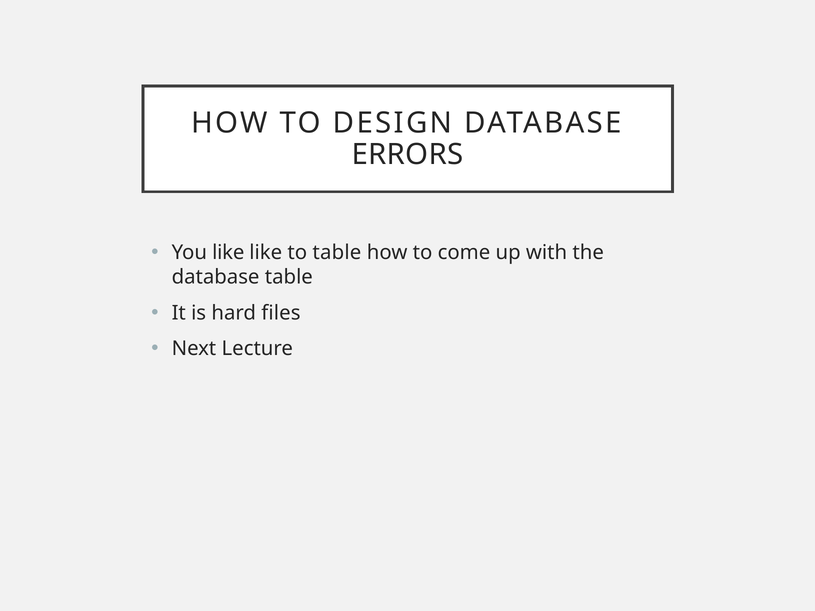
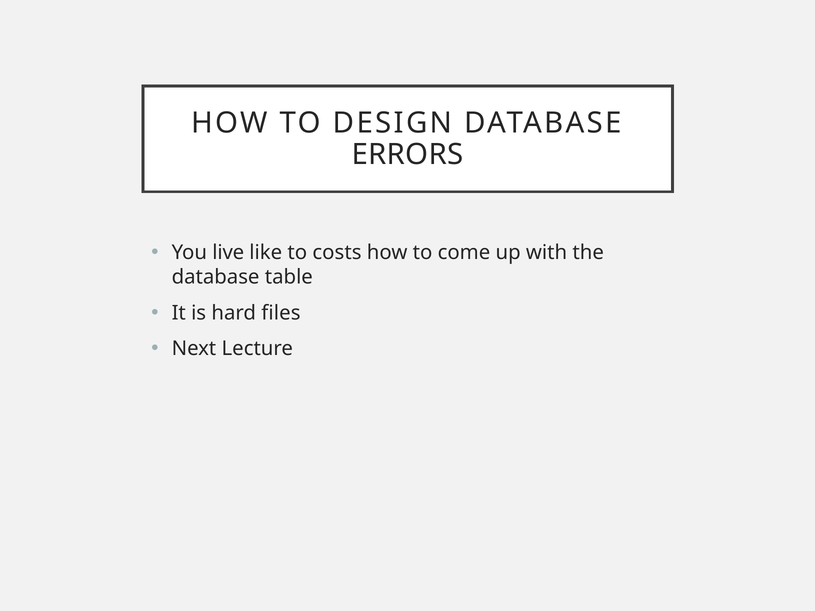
You like: like -> live (228, 253)
to table: table -> costs (337, 253)
